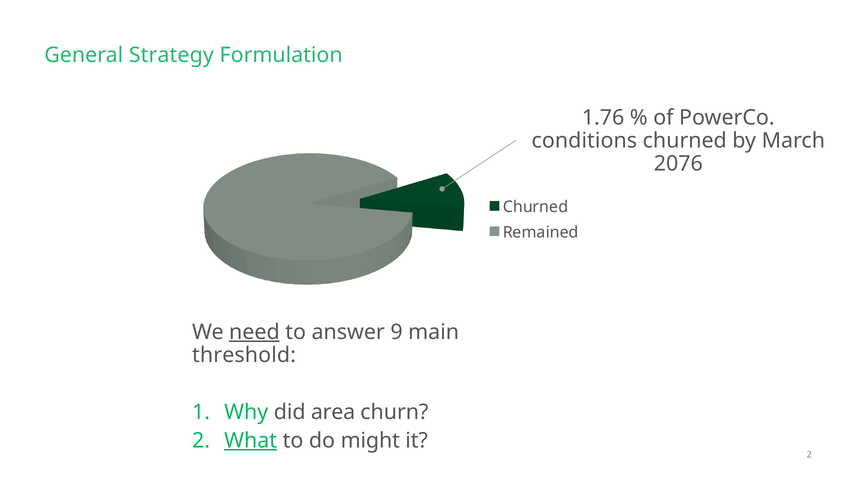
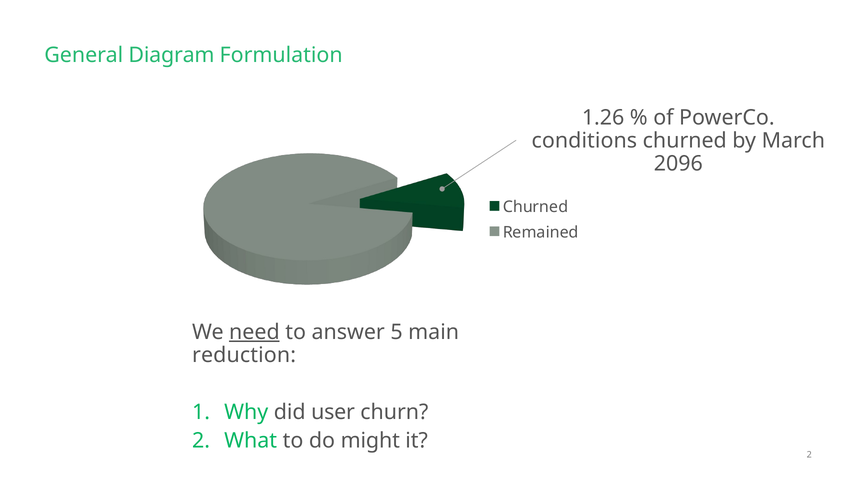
Strategy: Strategy -> Diagram (171, 55)
1.76: 1.76 -> 1.26 (603, 118)
2076: 2076 -> 2096 (678, 164)
9: 9 -> 5 (397, 332)
threshold: threshold -> reduction (244, 355)
area: area -> user (333, 412)
What underline: present -> none (251, 441)
